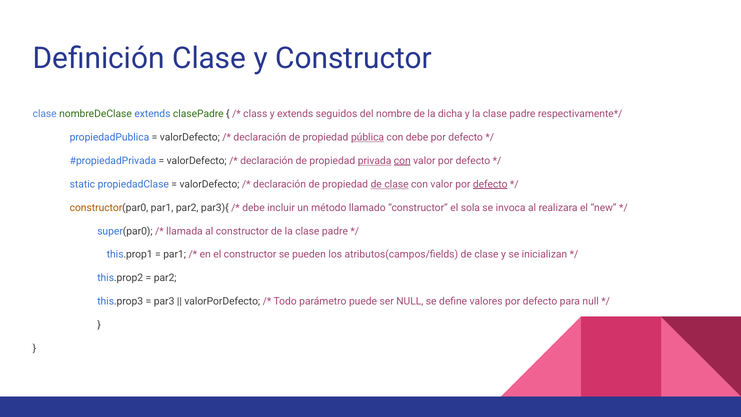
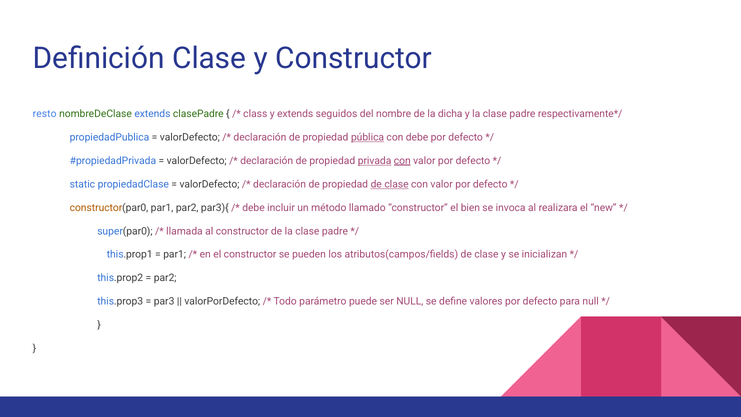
clase: clase -> resto (45, 114)
defecto underline: present -> none (490, 184)
sola: sola -> bien (470, 208)
